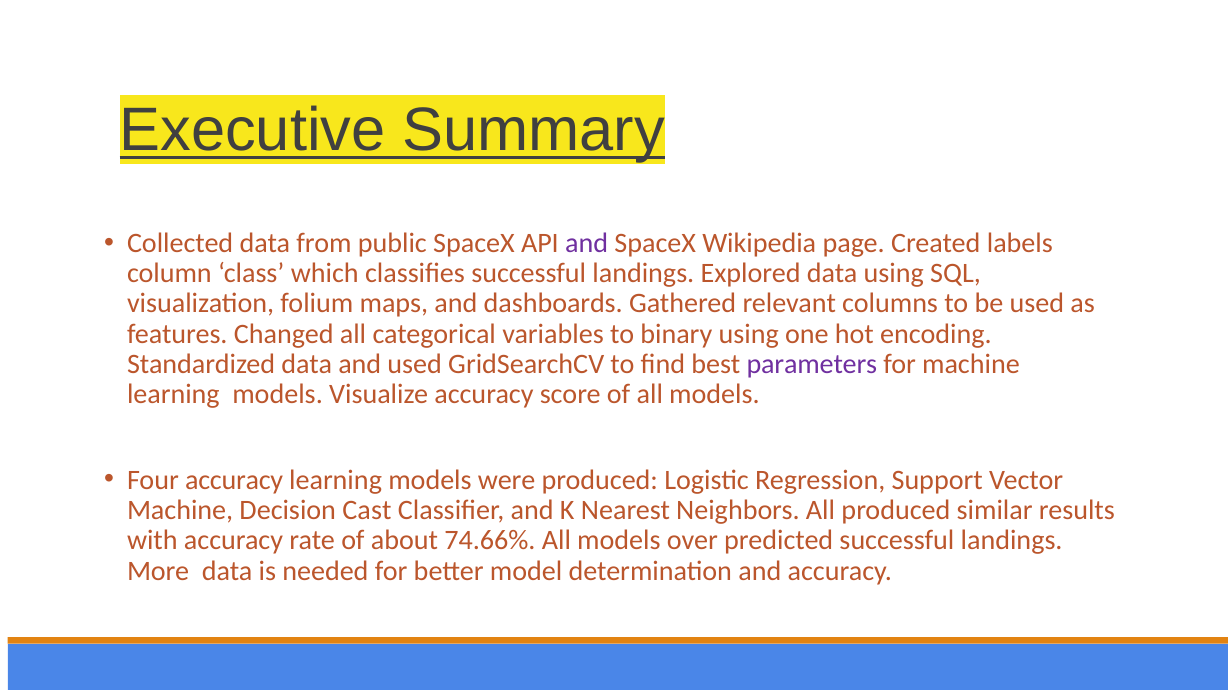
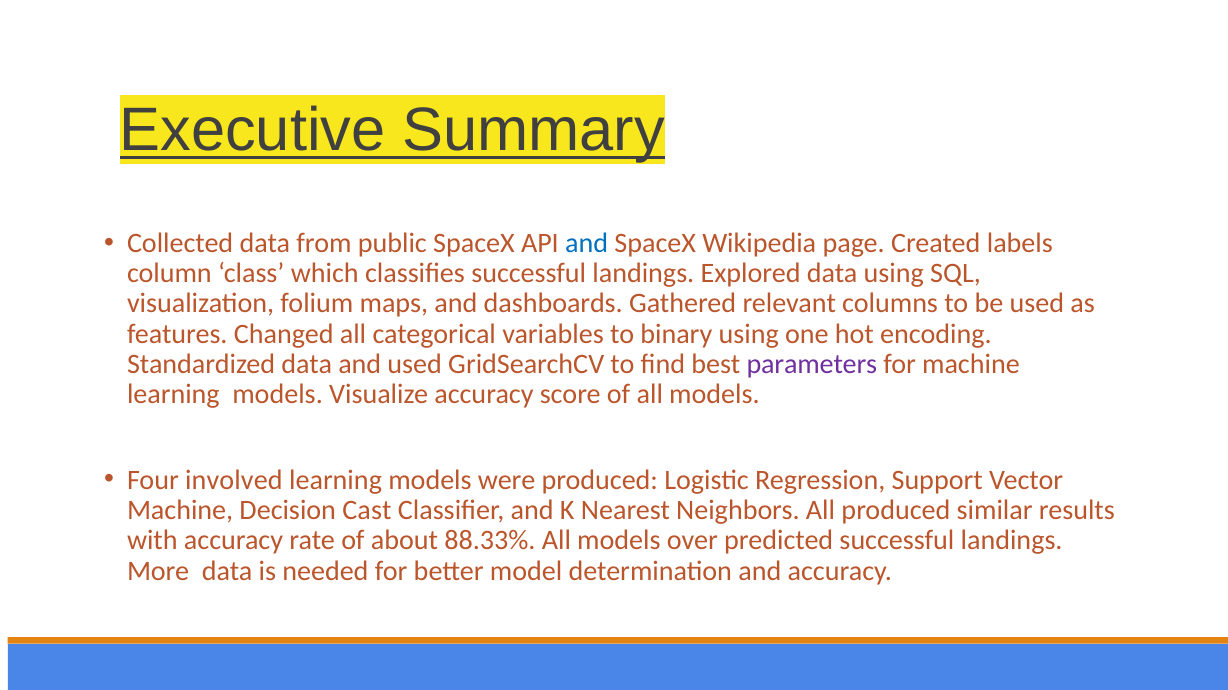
and colour: purple -> blue (587, 243)
Four accuracy: accuracy -> involved (234, 480)
74.66%: 74.66% -> 88.33% (490, 541)
